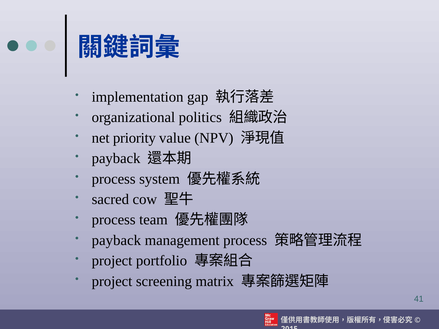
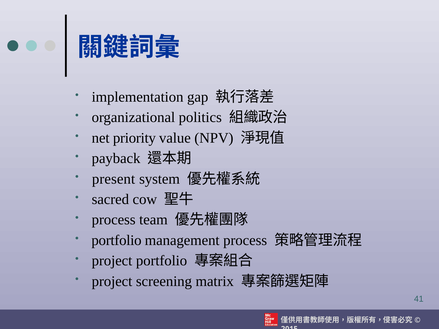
process: process -> present (114, 179)
payback: payback -> portfolio (117, 240)
